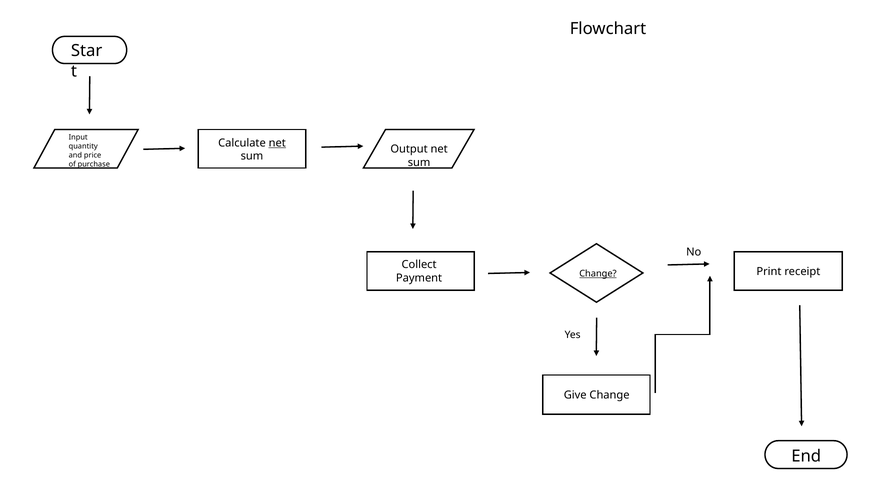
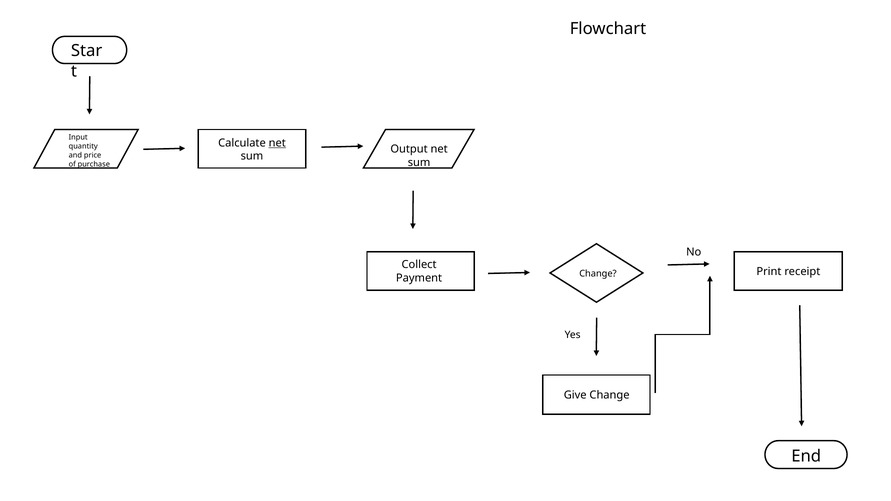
Change underline: present -> none (598, 274)
